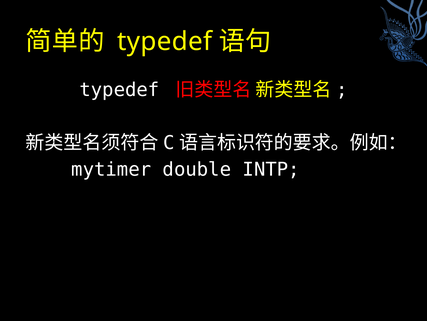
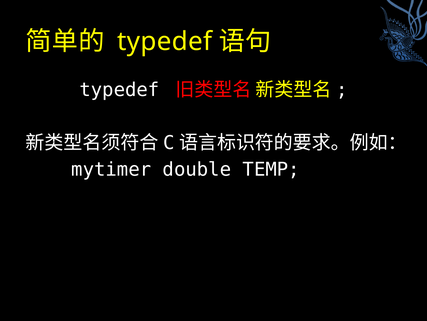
INTP: INTP -> TEMP (271, 169)
